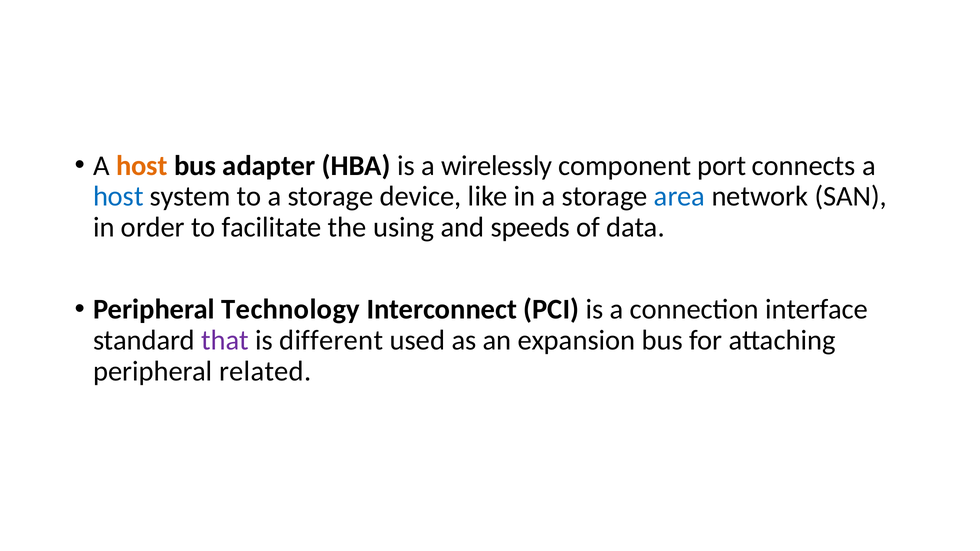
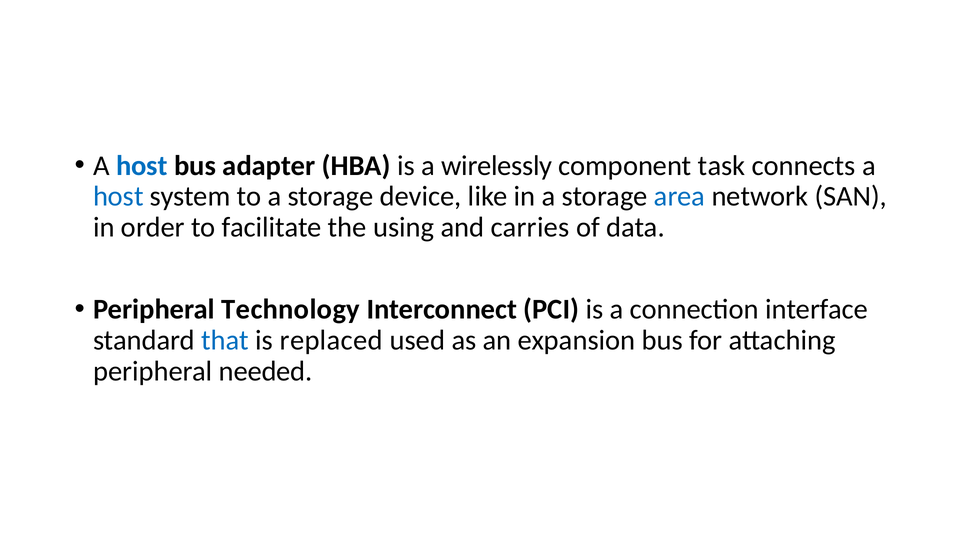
host colour: orange -> blue (142, 166)
port: port -> task (722, 166)
speeds: speeds -> carries (530, 227)
that colour: purple -> blue (225, 340)
different: different -> replaced (331, 340)
related: related -> needed (266, 371)
